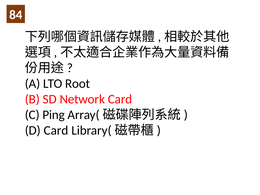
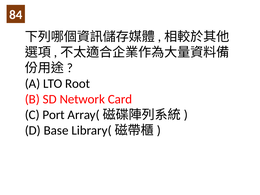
Ping: Ping -> Port (54, 115)
D Card: Card -> Base (56, 131)
